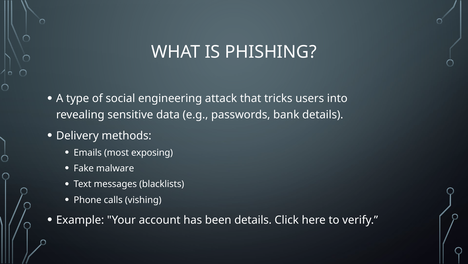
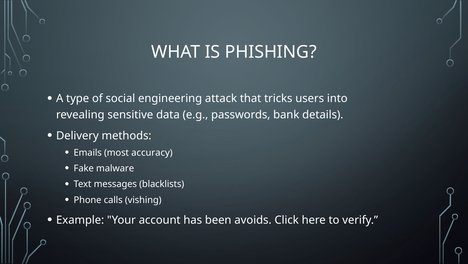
exposing: exposing -> accuracy (152, 152)
been details: details -> avoids (253, 219)
